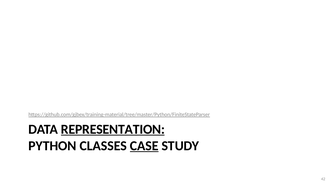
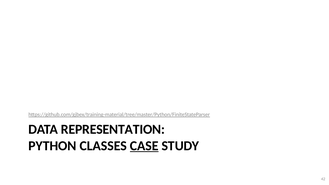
REPRESENTATION underline: present -> none (113, 129)
